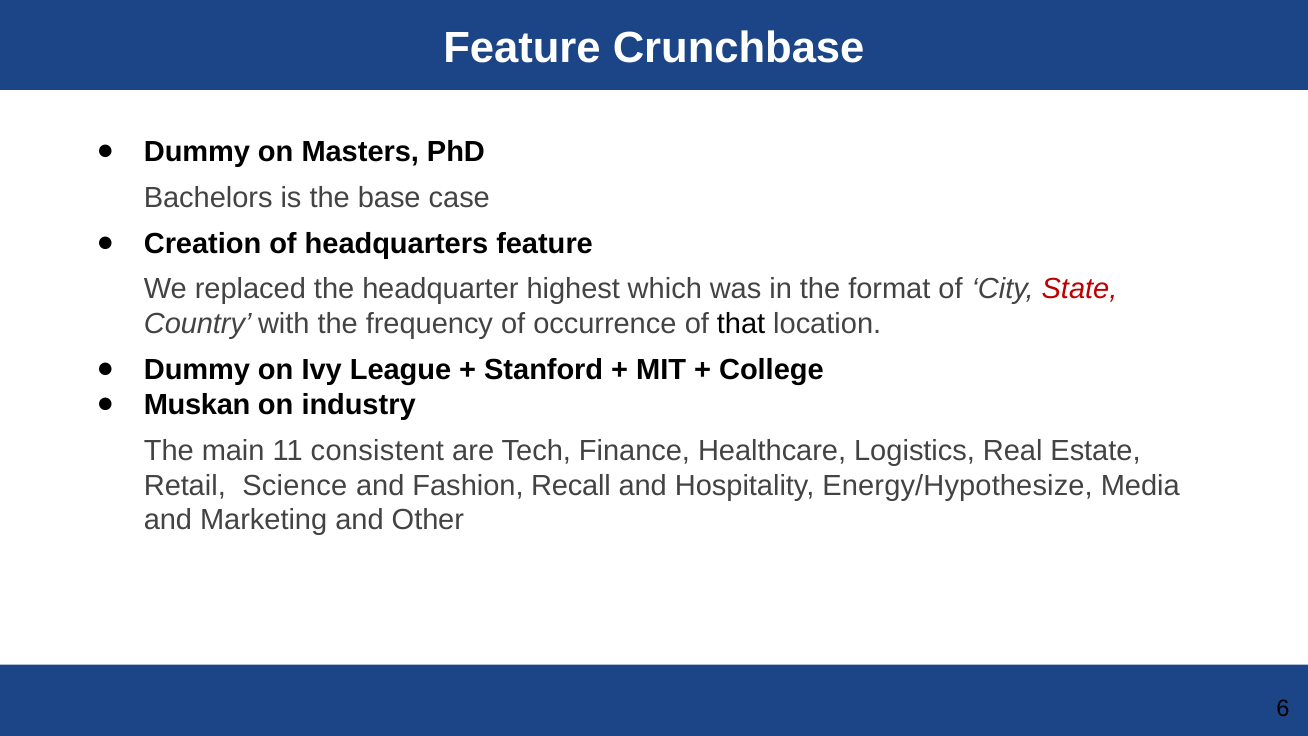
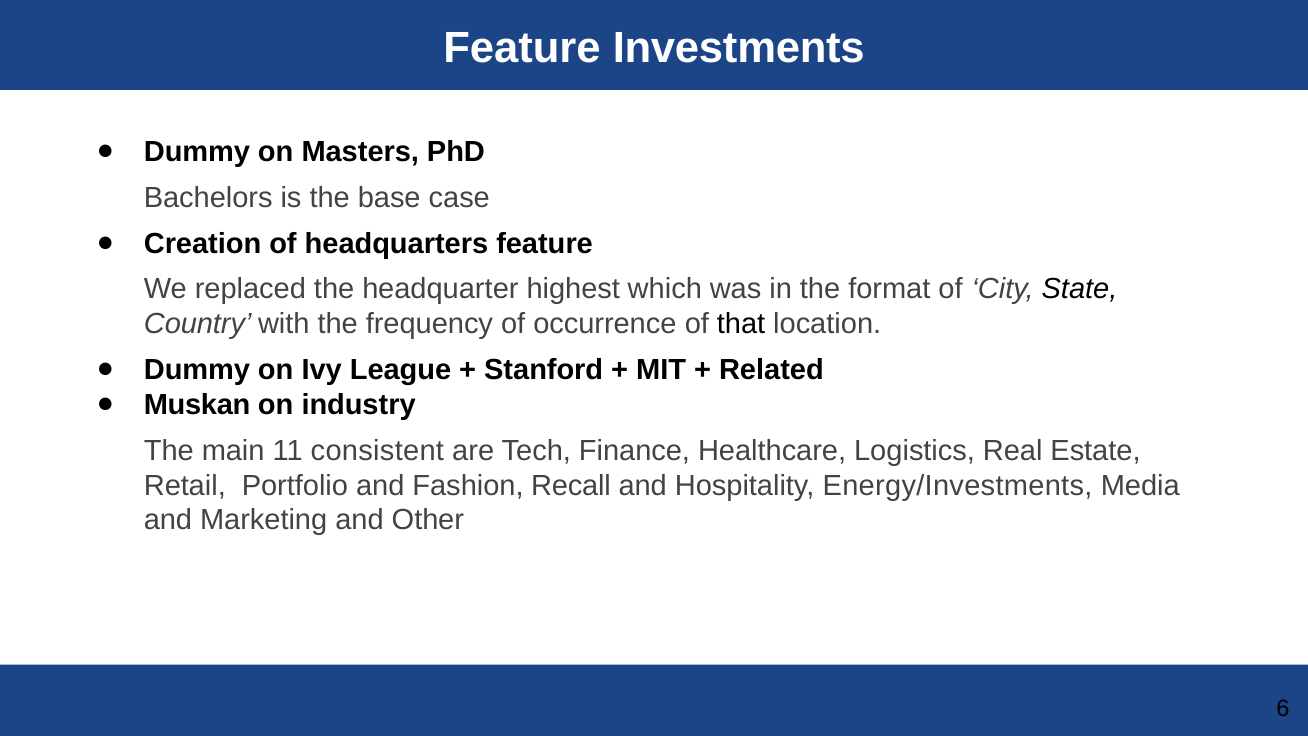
Crunchbase: Crunchbase -> Investments (739, 48)
State colour: red -> black (1080, 289)
College: College -> Related (771, 370)
Science: Science -> Portfolio (295, 485)
Energy/Hypothesize: Energy/Hypothesize -> Energy/Investments (958, 485)
